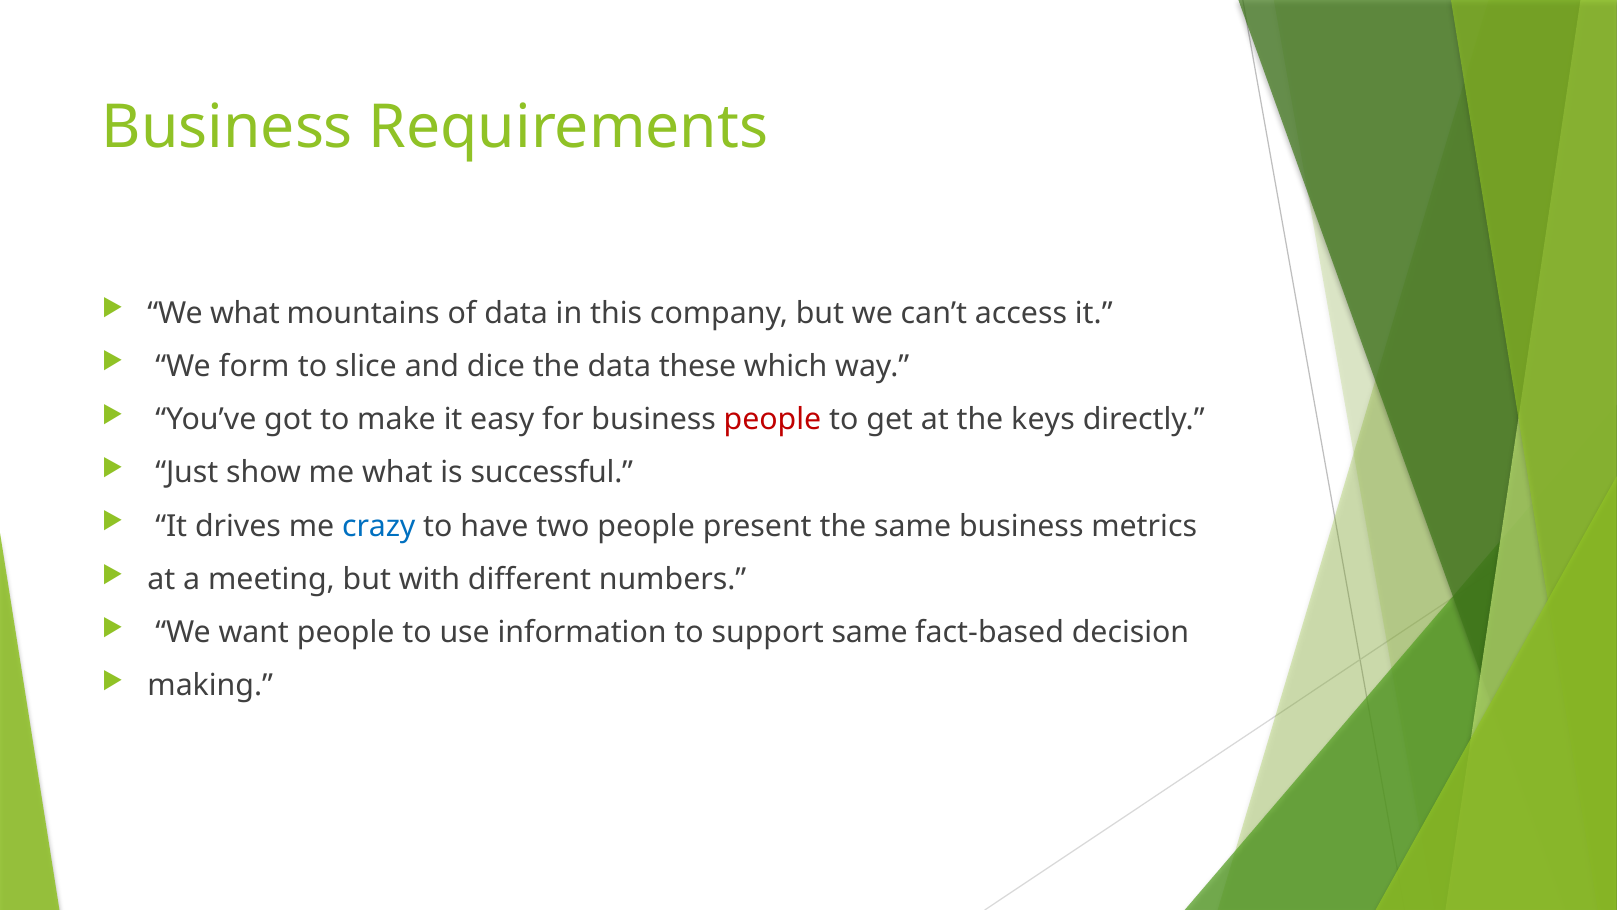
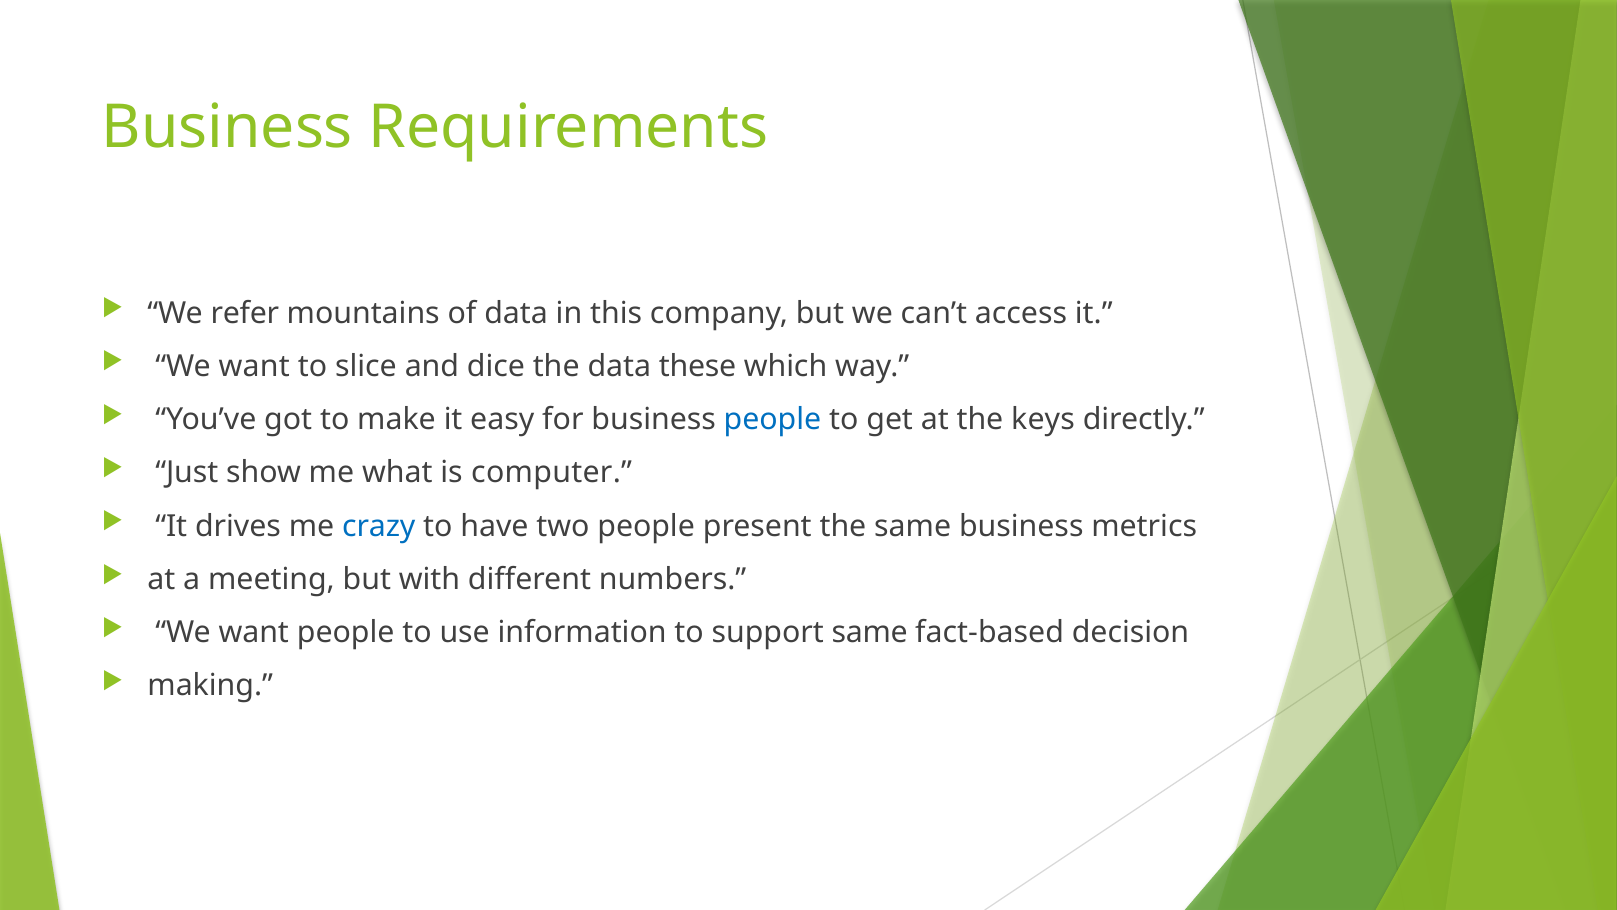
We what: what -> refer (245, 313)
form: form -> want (254, 366)
people colour: red -> blue (772, 419)
successful: successful -> computer (552, 473)
